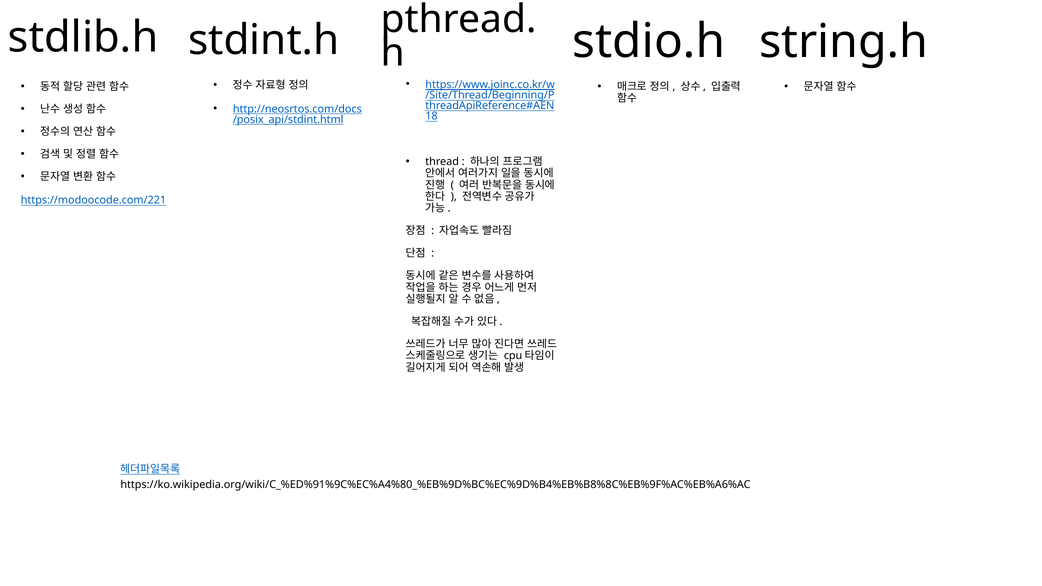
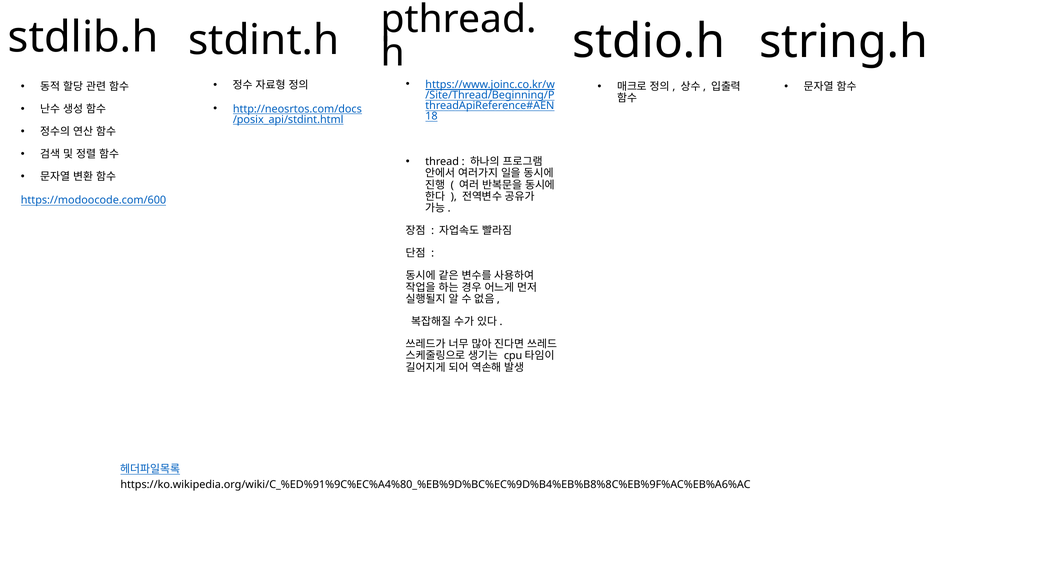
https://modoocode.com/221: https://modoocode.com/221 -> https://modoocode.com/600 (93, 200)
